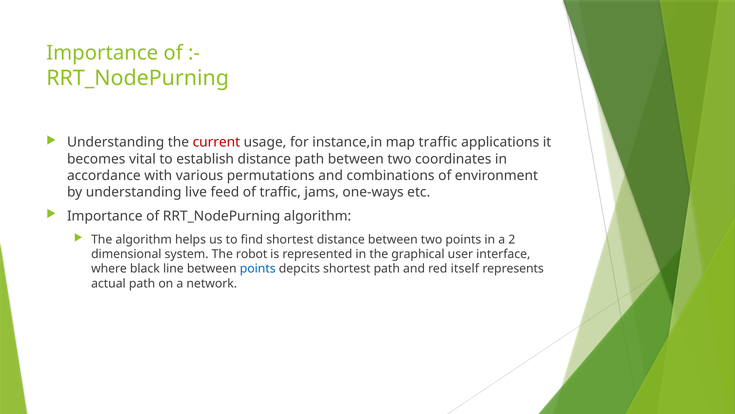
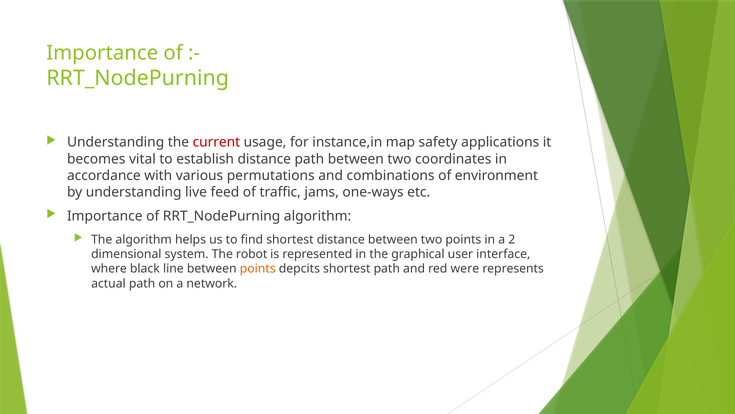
map traffic: traffic -> safety (438, 142)
points colour: blue -> orange (258, 269)
itself: itself -> were (465, 269)
